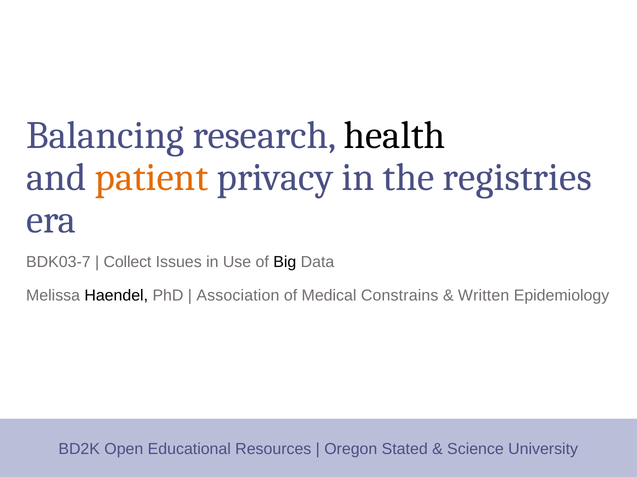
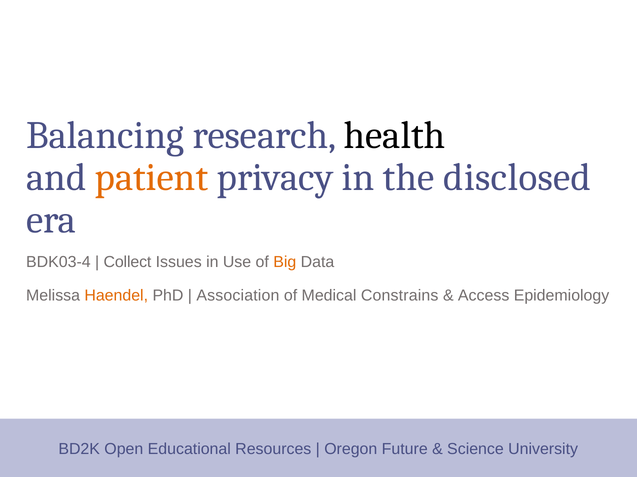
registries: registries -> disclosed (517, 178)
BDK03-7: BDK03-7 -> BDK03-4 (58, 263)
Big colour: black -> orange (285, 263)
Haendel colour: black -> orange (116, 296)
Written: Written -> Access (484, 296)
Stated: Stated -> Future (405, 450)
